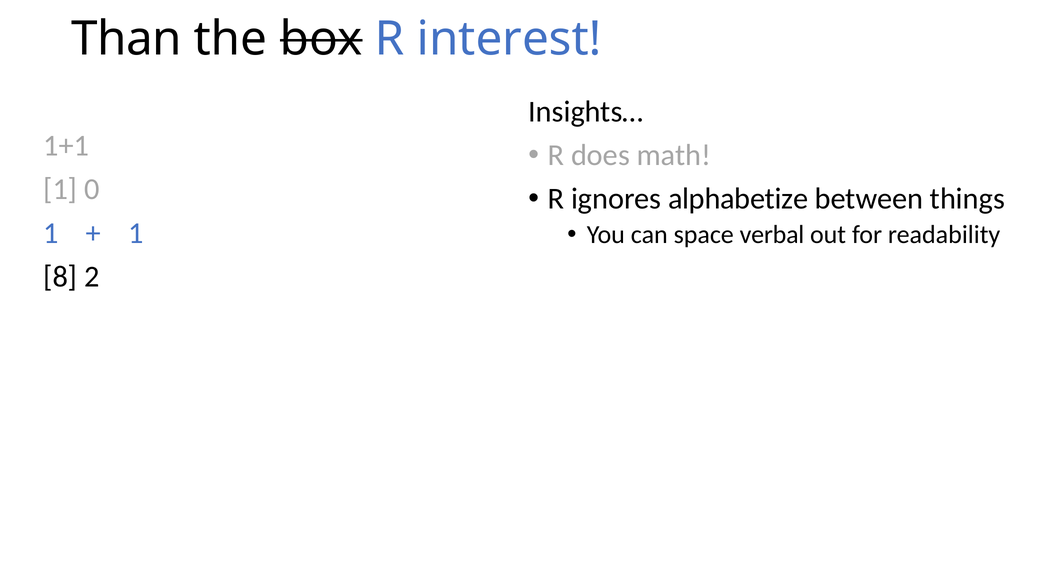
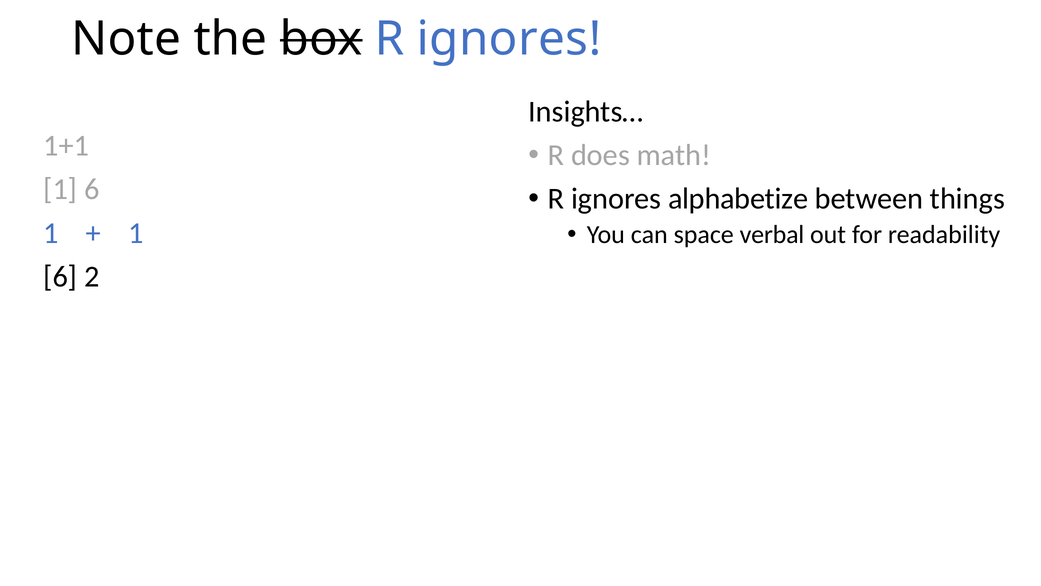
Than: Than -> Note (126, 39)
box R interest: interest -> ignores (509, 39)
0: 0 -> 6 (92, 189)
8: 8 -> 6 (60, 276)
